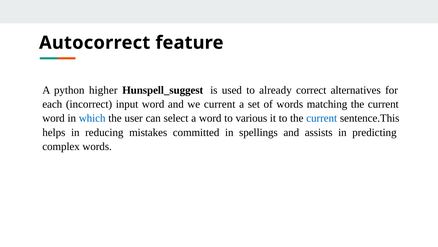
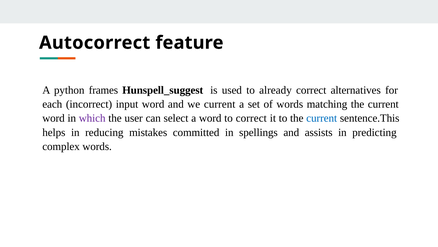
higher: higher -> frames (103, 90)
which colour: blue -> purple (92, 118)
to various: various -> correct (251, 118)
